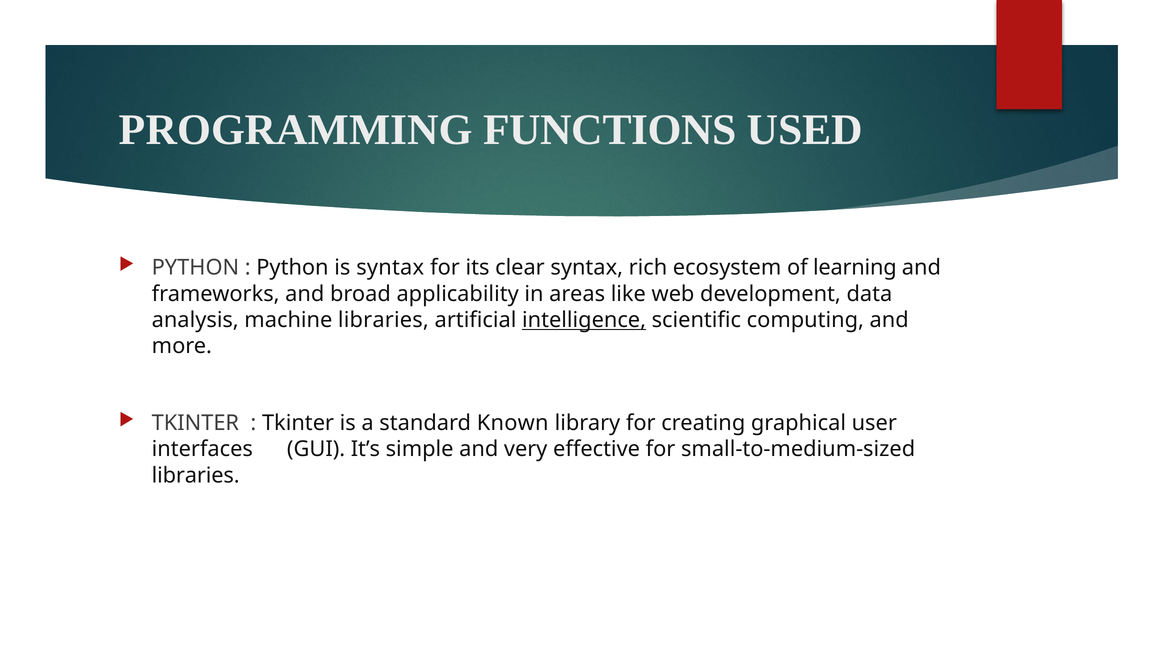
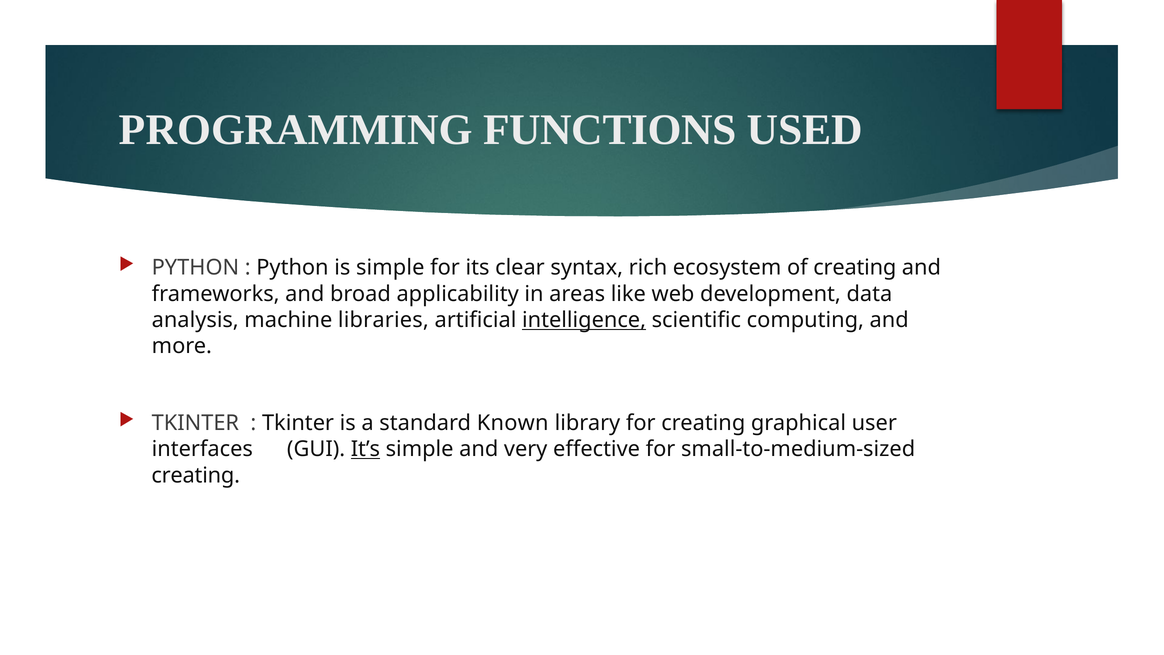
is syntax: syntax -> simple (390, 268)
of learning: learning -> creating (855, 268)
It’s underline: none -> present (365, 449)
libraries: libraries -> creating (196, 475)
